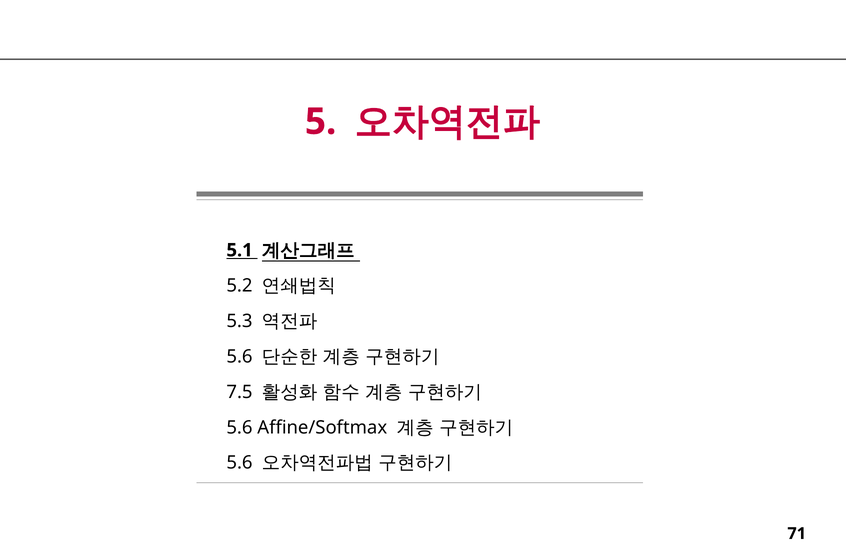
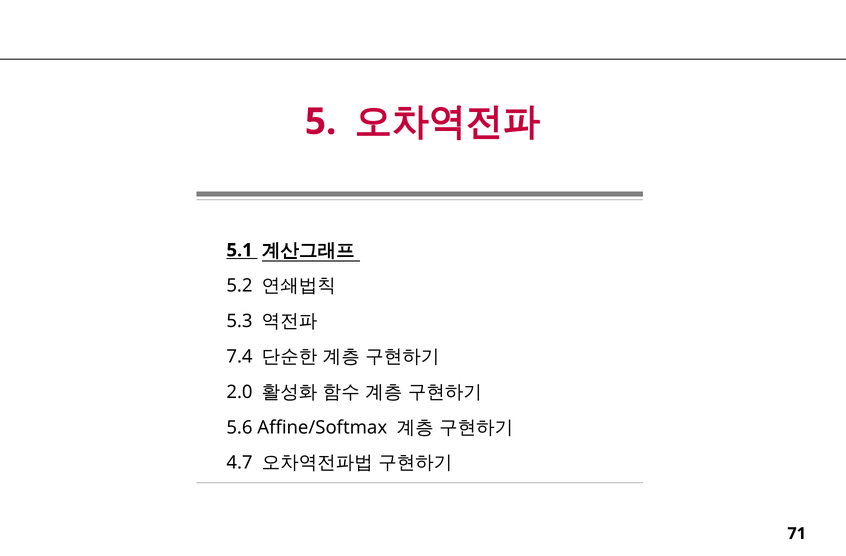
5.6: 5.6 -> 7.4 (240, 356)
7.5: 7.5 -> 2.0 (240, 392)
5.6: 5.6 -> 4.7 (240, 463)
